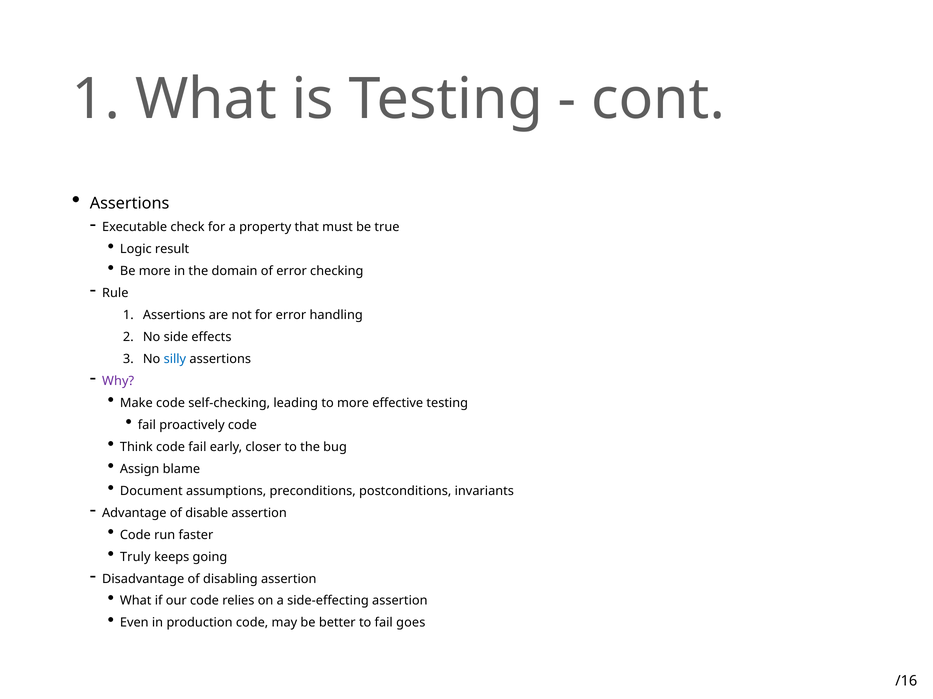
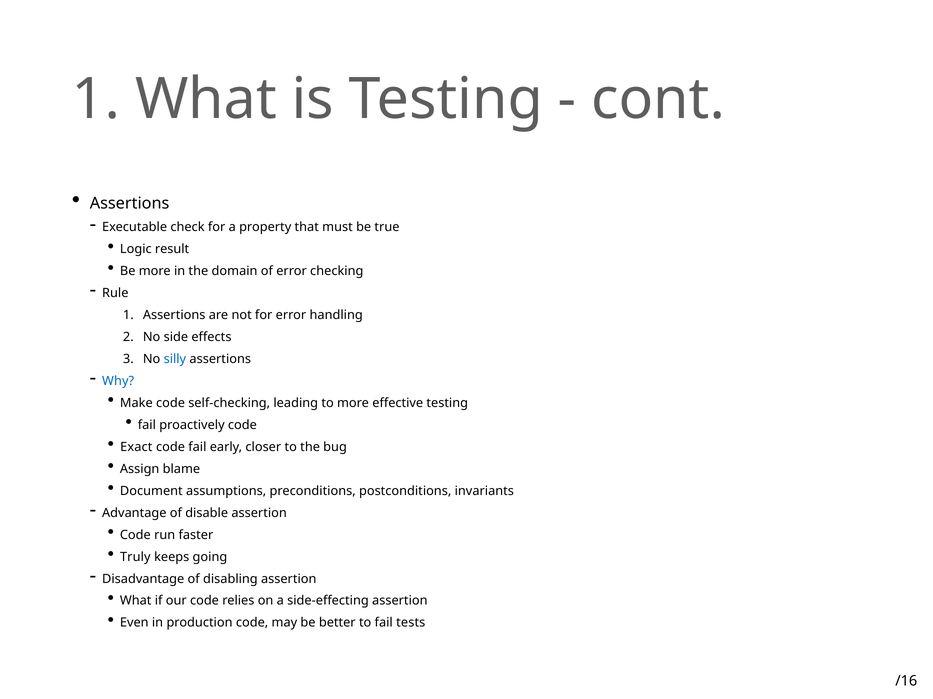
Why colour: purple -> blue (118, 381)
Think: Think -> Exact (136, 447)
goes: goes -> tests (411, 623)
